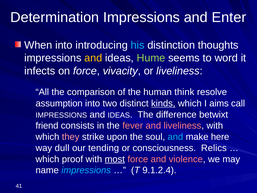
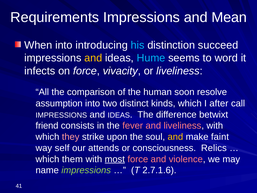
Determination: Determination -> Requirements (55, 17)
Enter: Enter -> Mean (229, 17)
thoughts: thoughts -> succeed (218, 45)
Hume colour: light green -> light blue (151, 58)
think: think -> soon (184, 92)
kinds underline: present -> none (163, 103)
aims: aims -> after (219, 103)
and colour: light blue -> yellow (175, 137)
here: here -> faint (220, 137)
dull: dull -> self (62, 148)
tending: tending -> attends (104, 148)
proof: proof -> them (72, 159)
impressions colour: light blue -> light green (86, 170)
9.1.2.4: 9.1.2.4 -> 2.7.1.6 (159, 170)
